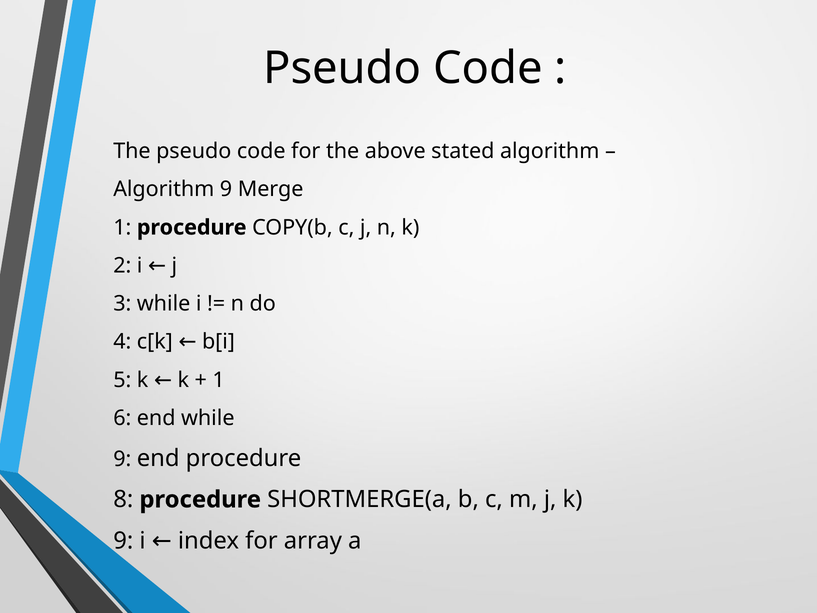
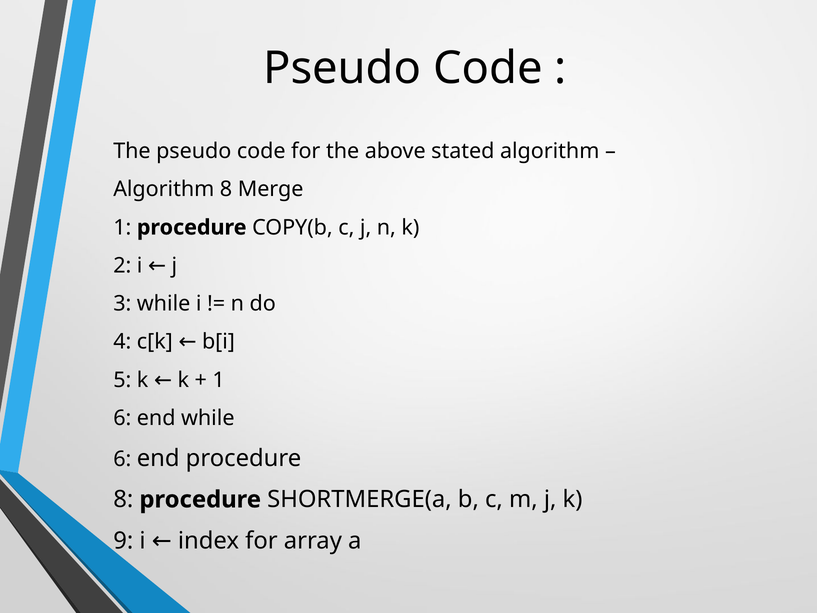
Algorithm 9: 9 -> 8 (226, 189)
9: 9 -> 6 (122, 459)
